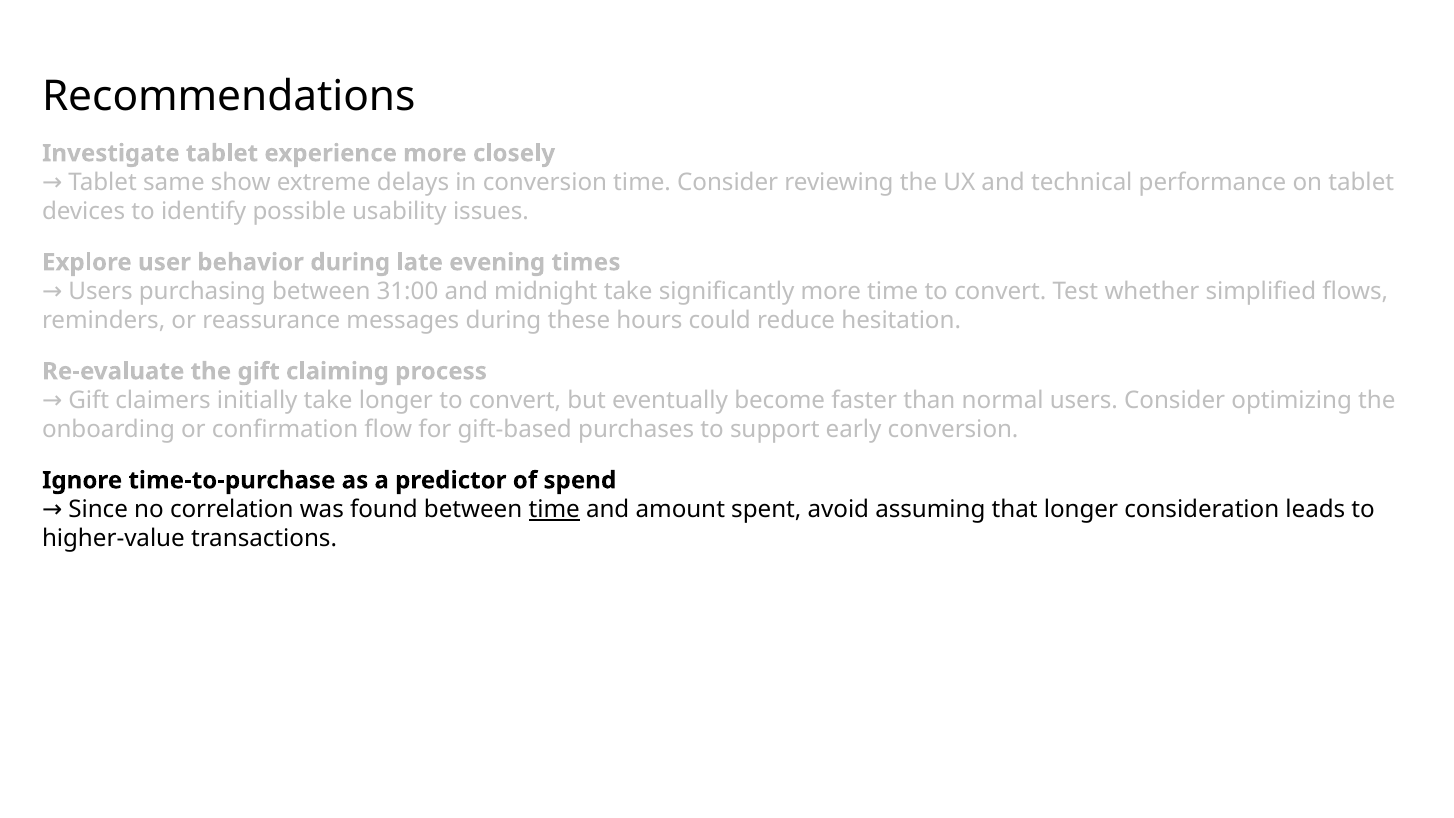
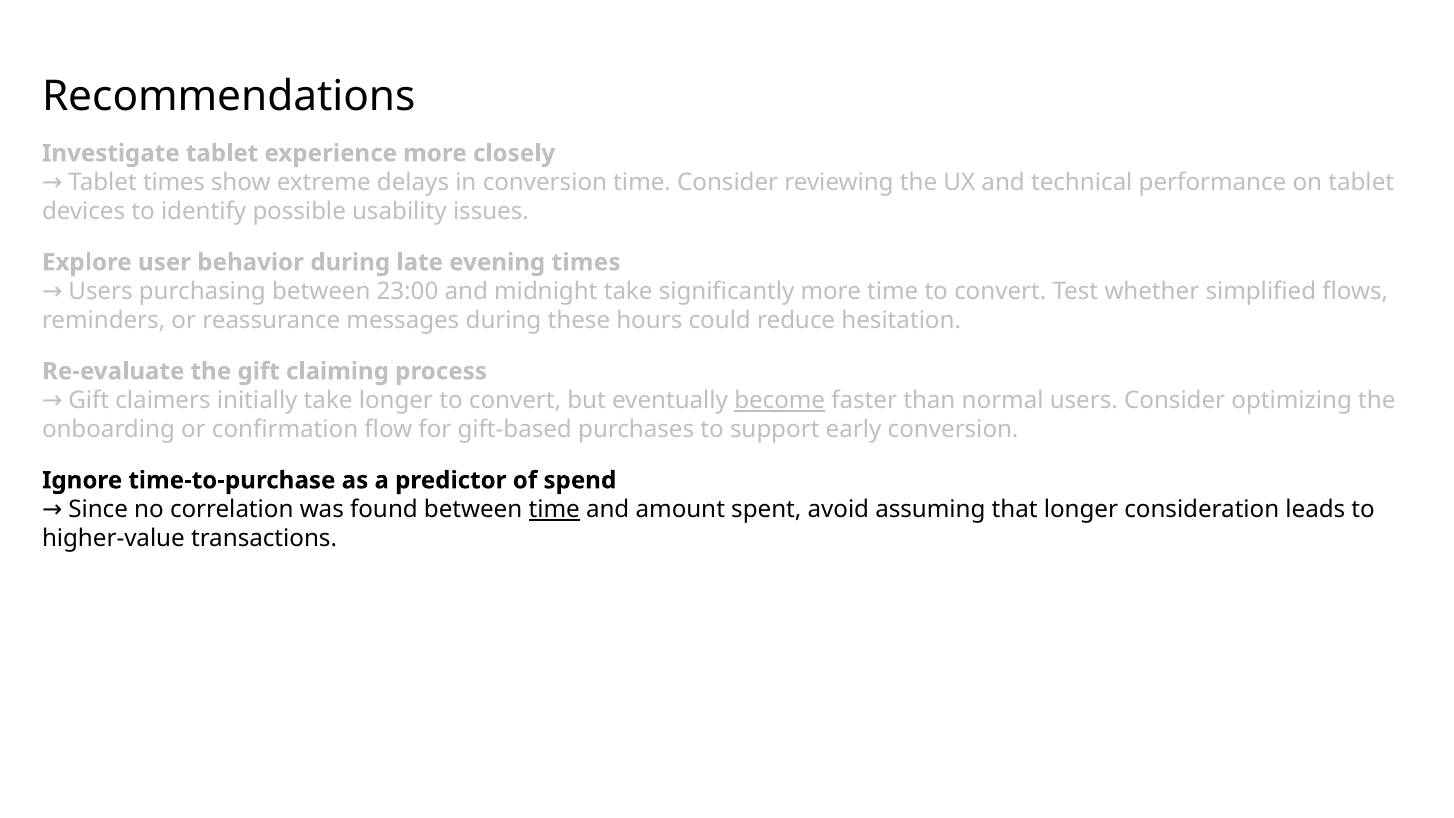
Tablet same: same -> times (174, 182)
31:00: 31:00 -> 23:00 (407, 291)
become underline: none -> present (780, 400)
